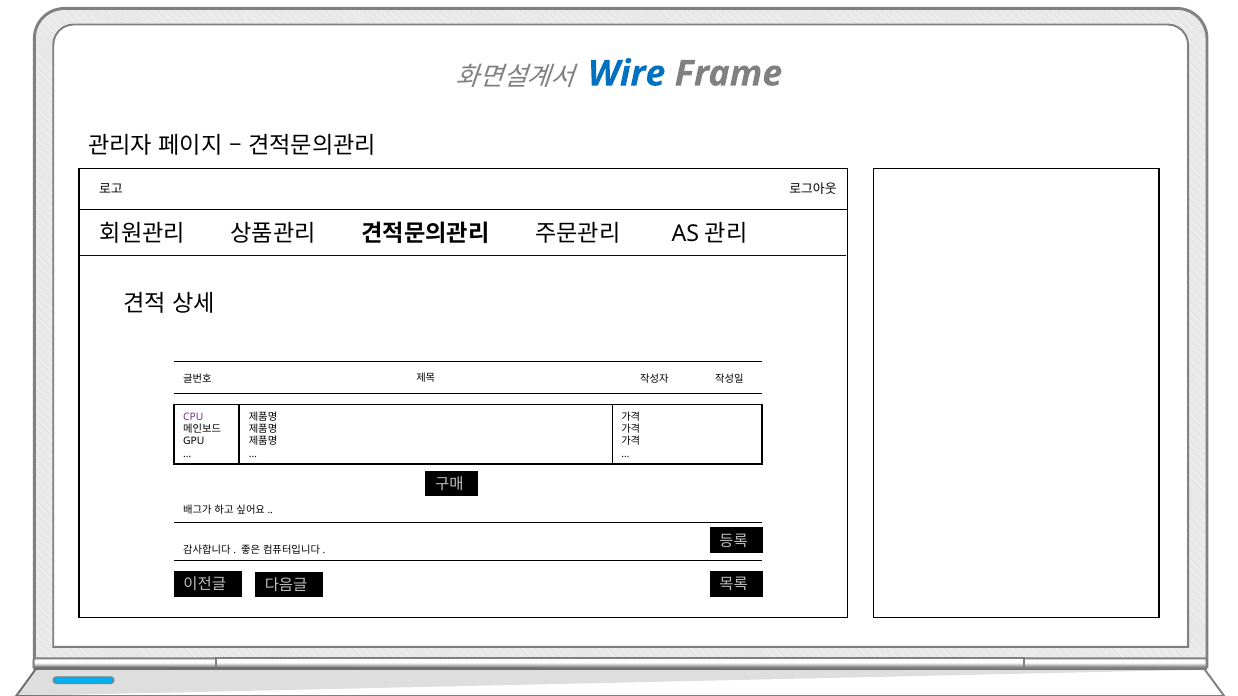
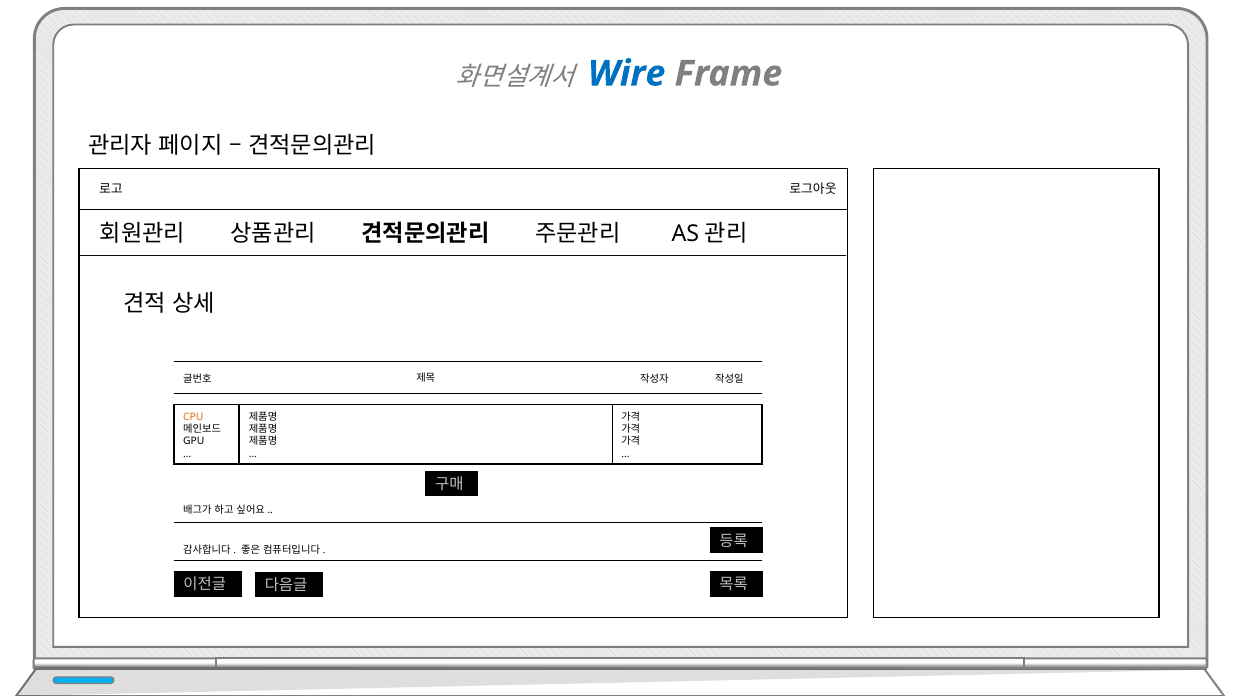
CPU colour: purple -> orange (193, 417)
